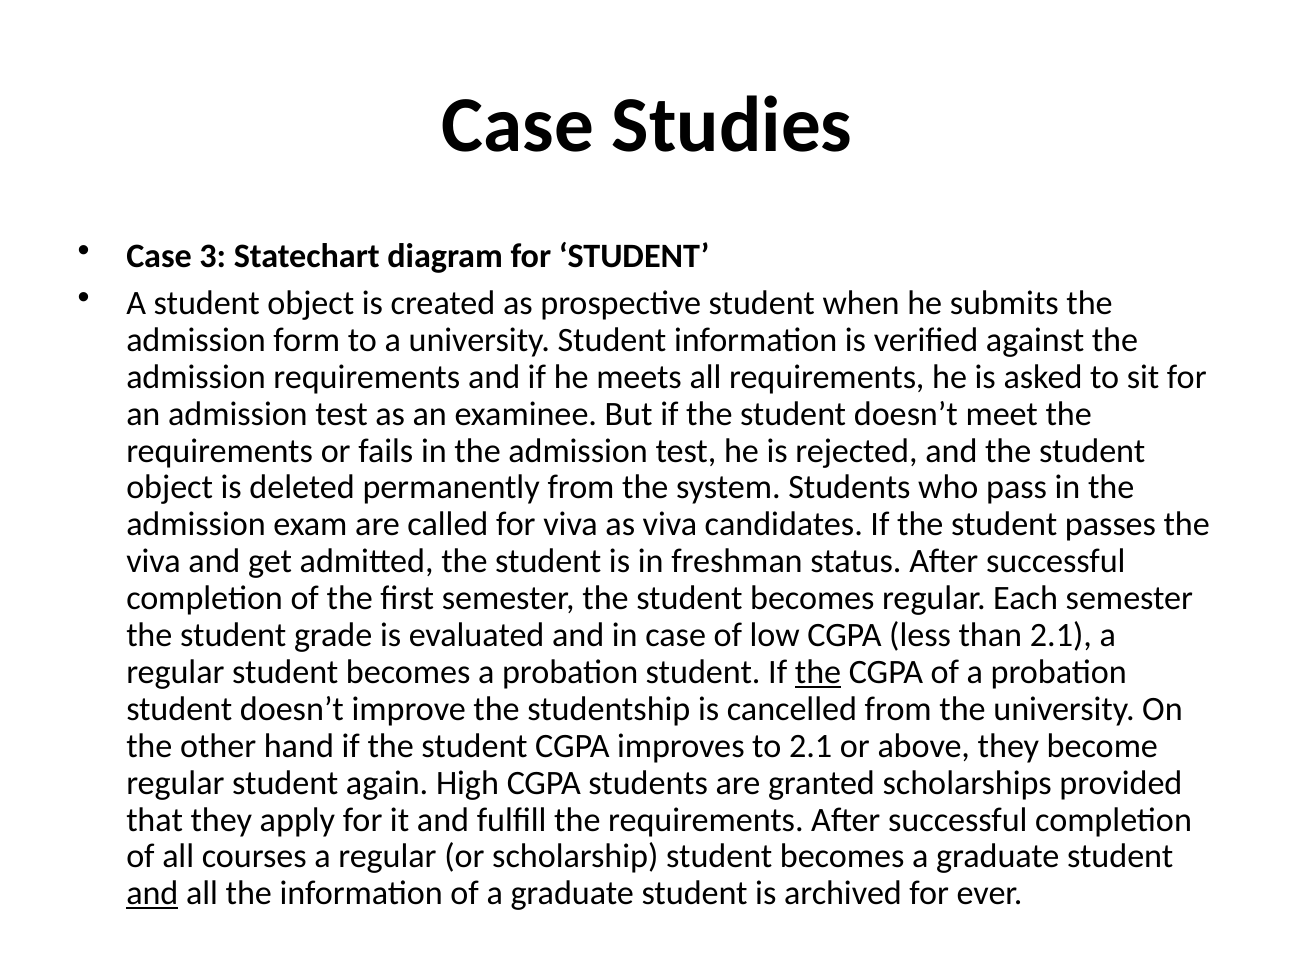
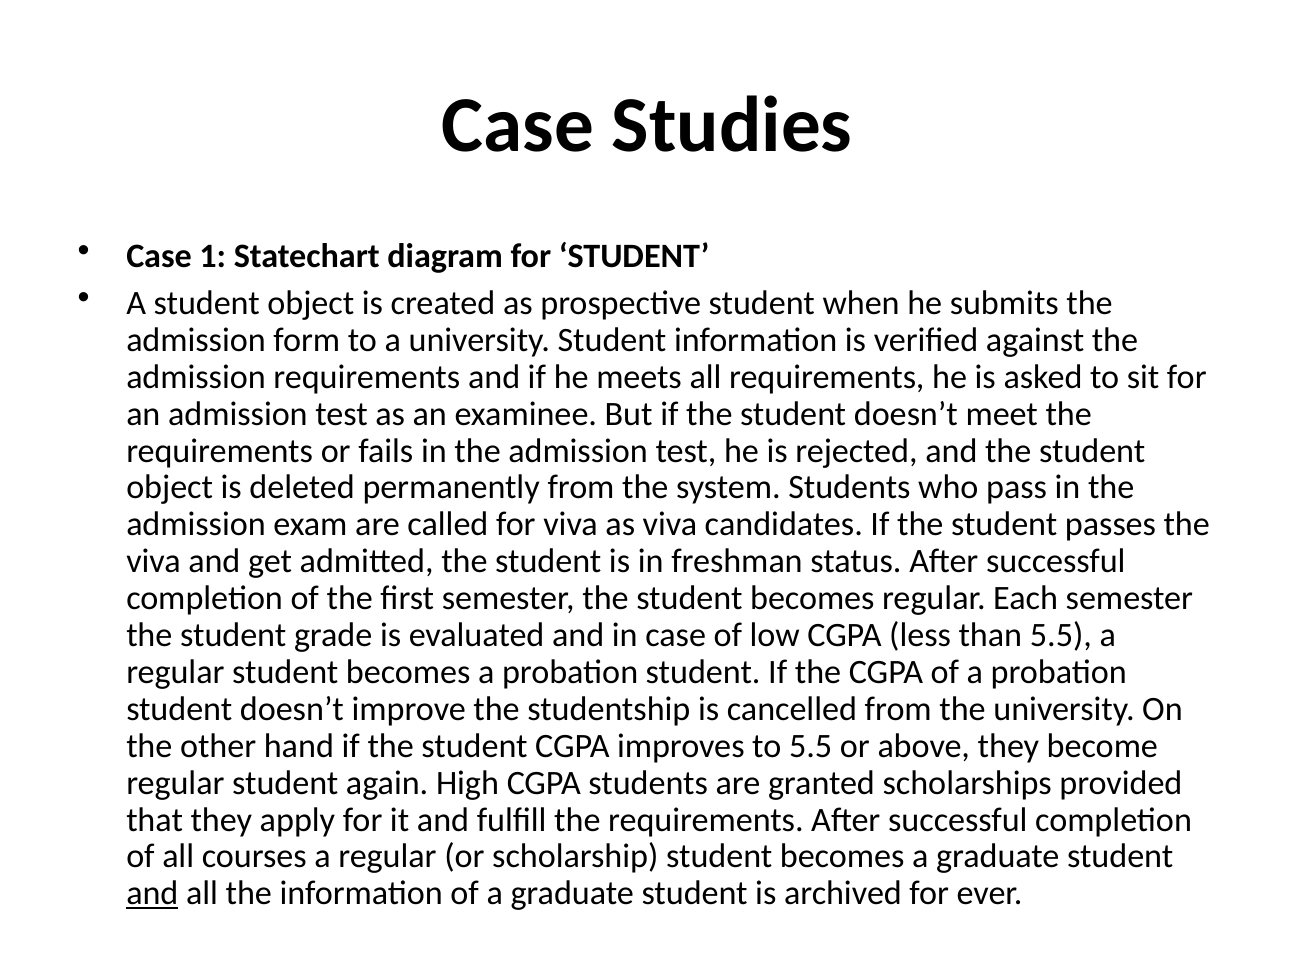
3: 3 -> 1 (213, 256)
than 2.1: 2.1 -> 5.5 (1061, 635)
the underline: present -> none (818, 672)
to 2.1: 2.1 -> 5.5 (811, 746)
